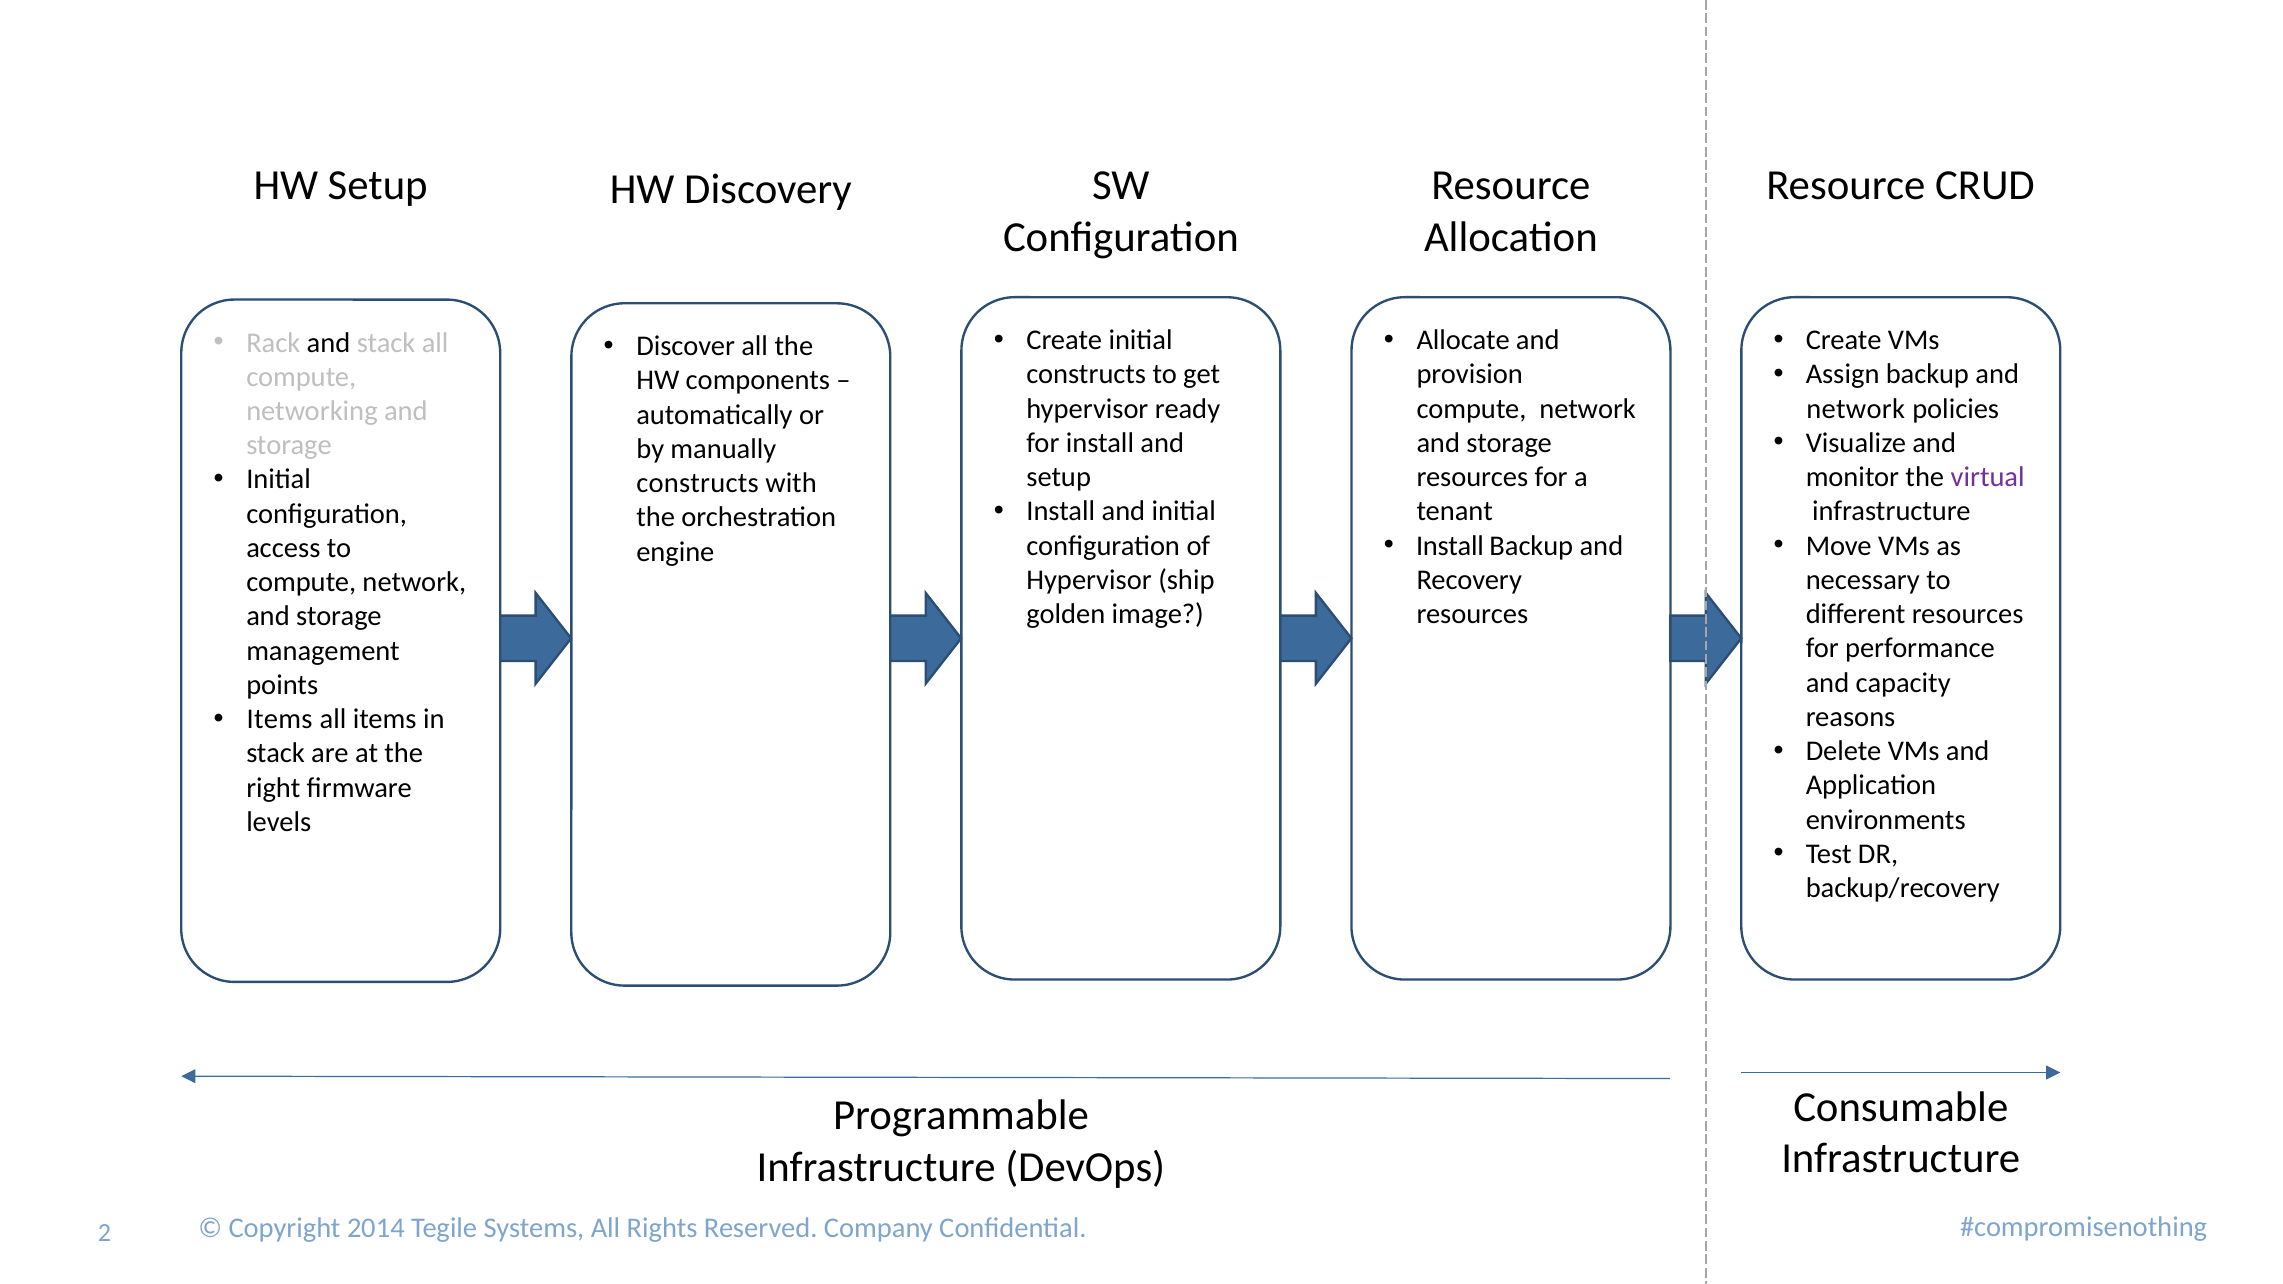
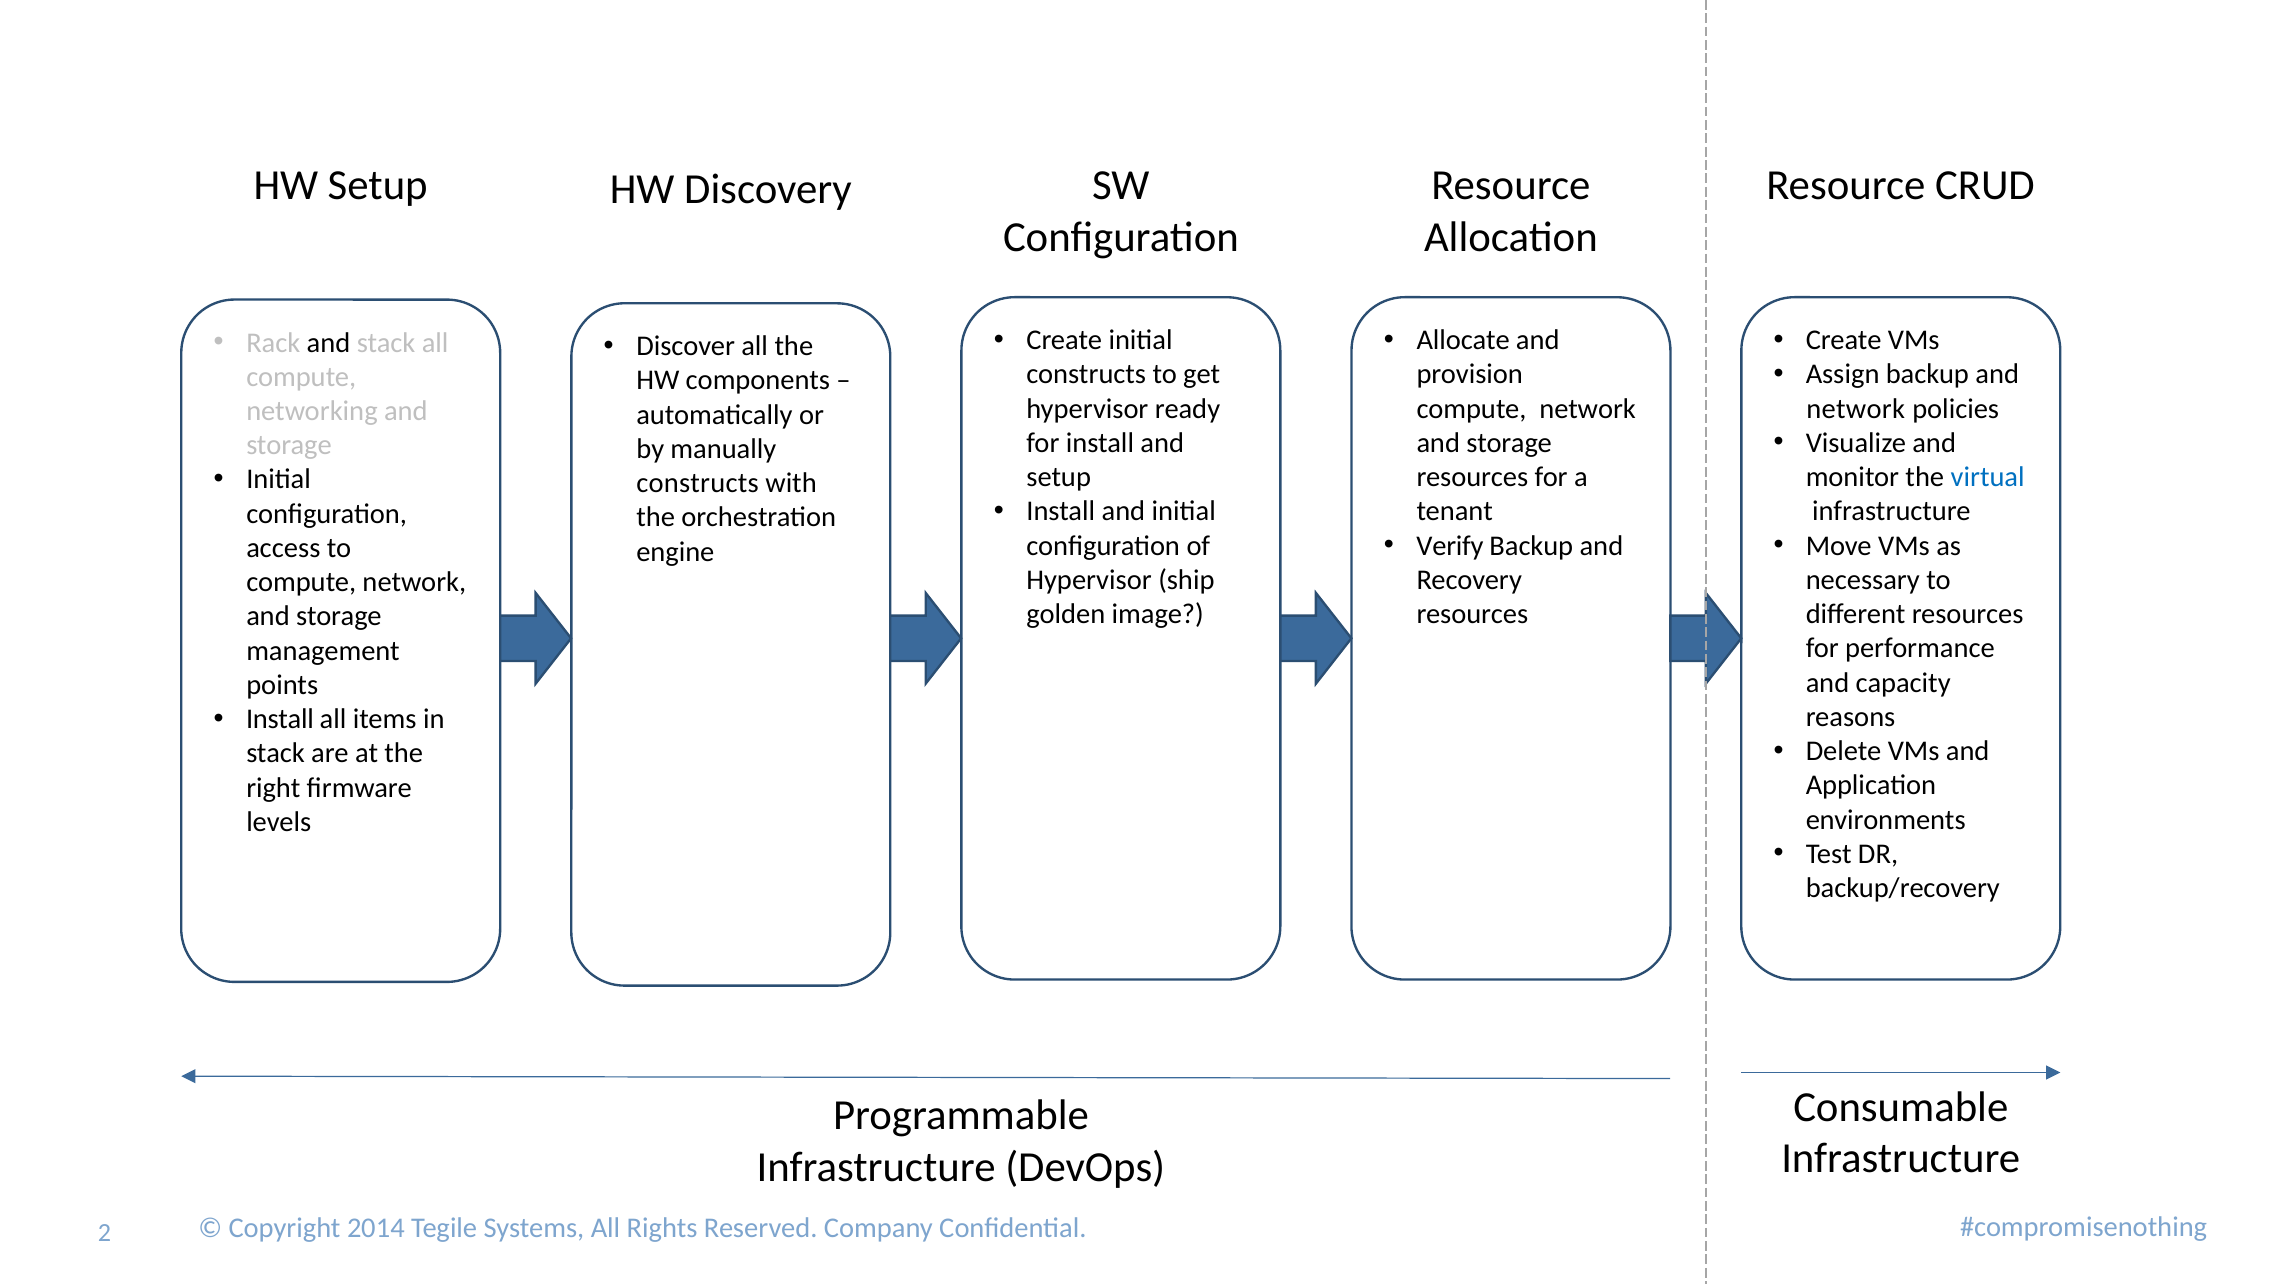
virtual colour: purple -> blue (1988, 477)
Install: Install -> Verify (1450, 546)
Items: Items -> Install (280, 719)
